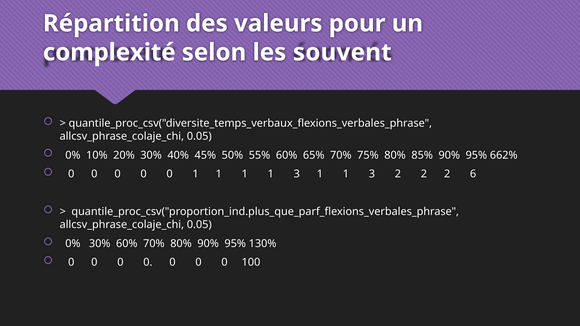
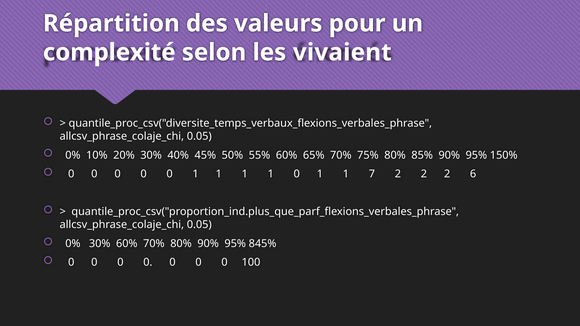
souvent: souvent -> vivaient (342, 52)
662%: 662% -> 150% (504, 155)
1 1 1 3: 3 -> 0 (297, 174)
3: 3 -> 7 (372, 174)
130%: 130% -> 845% (263, 244)
